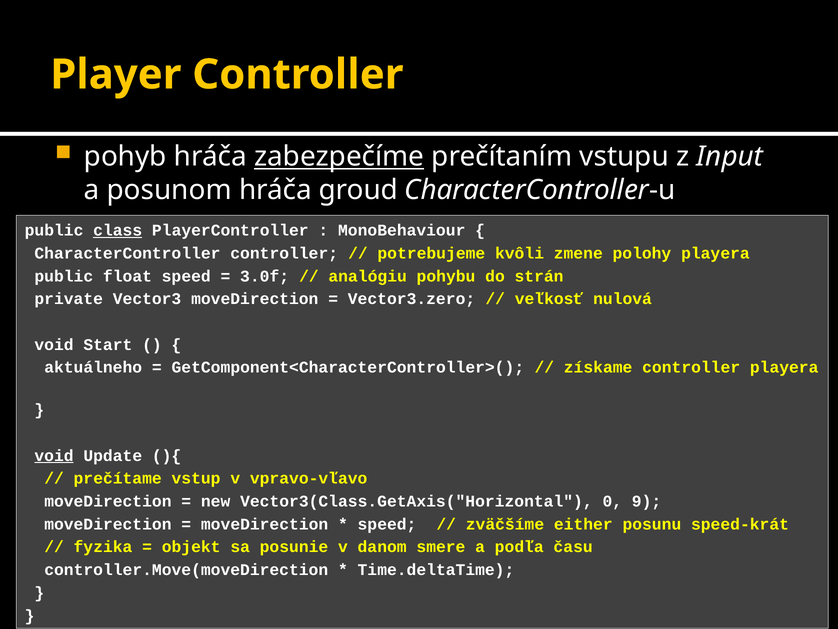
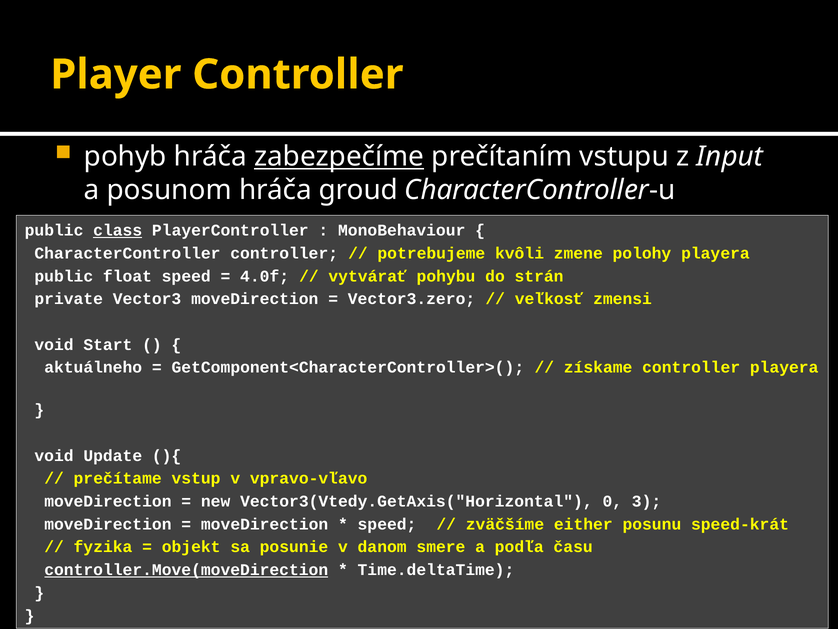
3.0f: 3.0f -> 4.0f (265, 276)
analógiu: analógiu -> vytvárať (368, 276)
nulová: nulová -> zmensi (623, 299)
void underline: present -> none (54, 455)
Vector3(Class.GetAxis("Horizontal: Vector3(Class.GetAxis("Horizontal -> Vector3(Vtedy.GetAxis("Horizontal (416, 501)
9: 9 -> 3 (647, 501)
controller.Move(moveDirection underline: none -> present (186, 569)
